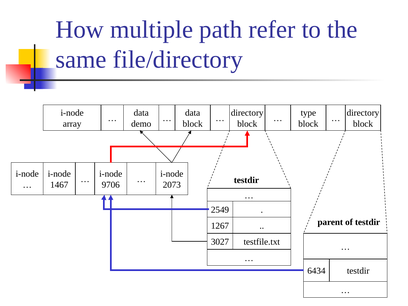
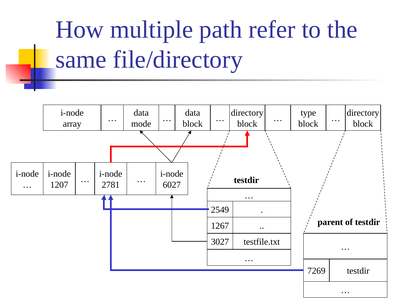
demo: demo -> mode (141, 124)
1467: 1467 -> 1207 (59, 185)
9706: 9706 -> 2781 (111, 185)
2073: 2073 -> 6027 (172, 185)
6434: 6434 -> 7269 (316, 271)
